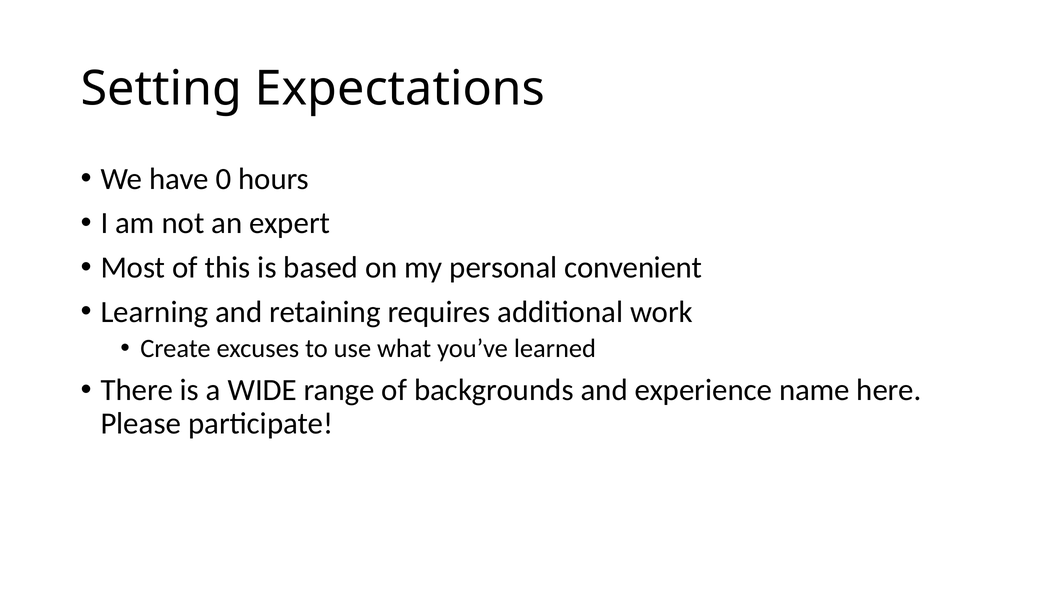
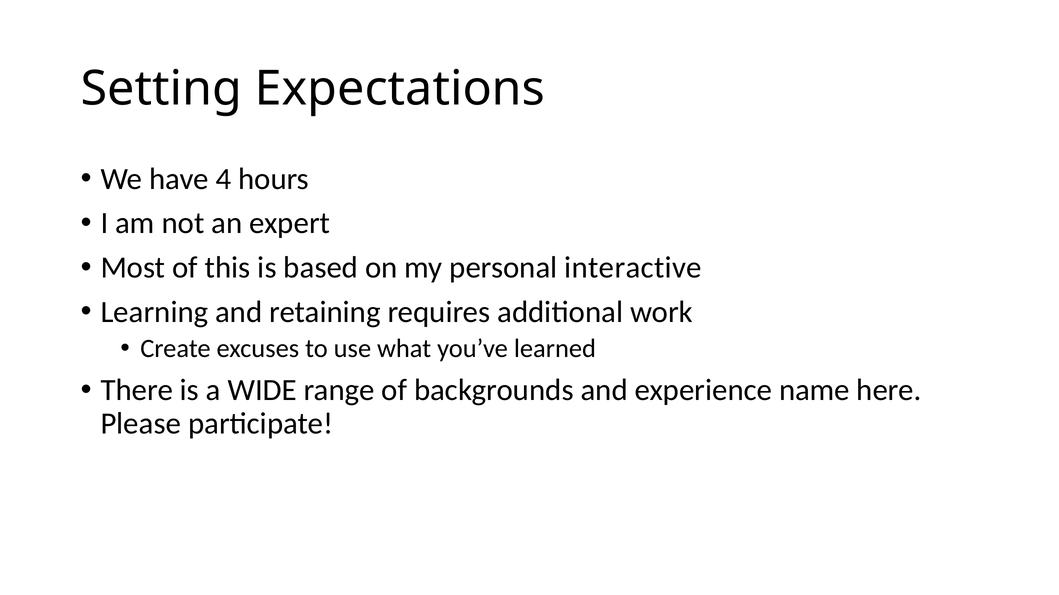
0: 0 -> 4 (223, 179)
convenient: convenient -> interactive (633, 268)
